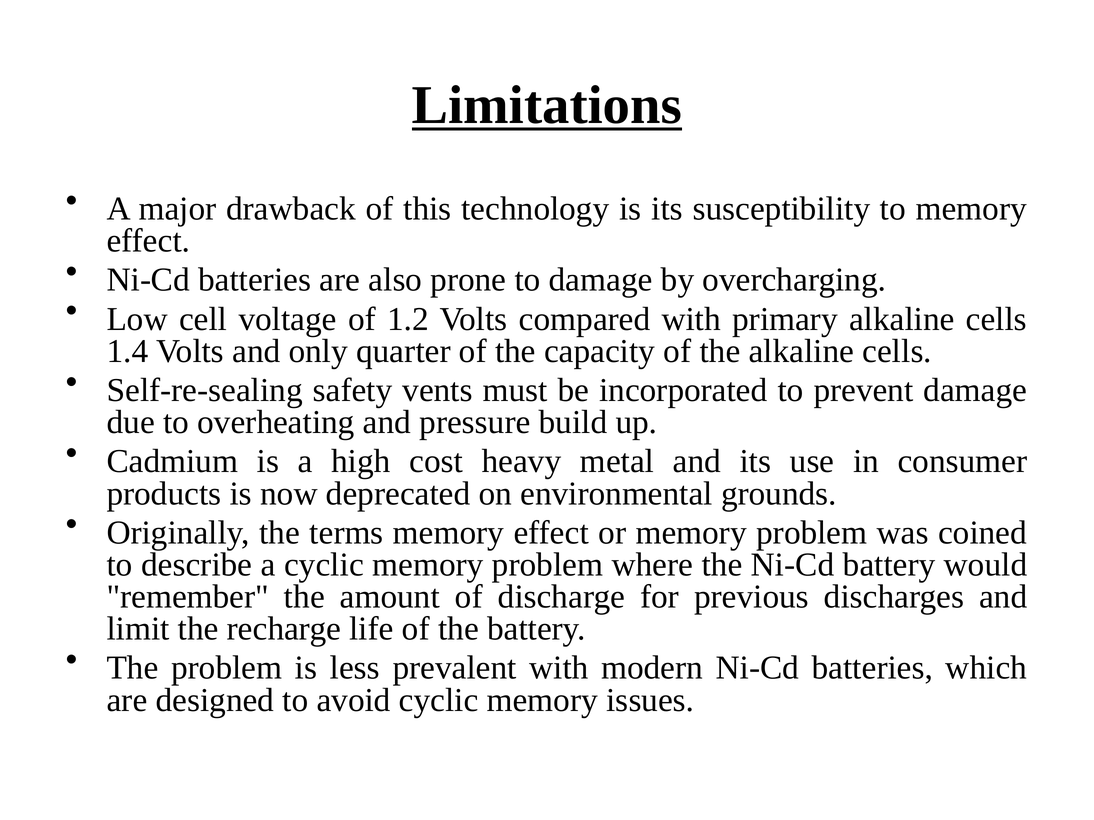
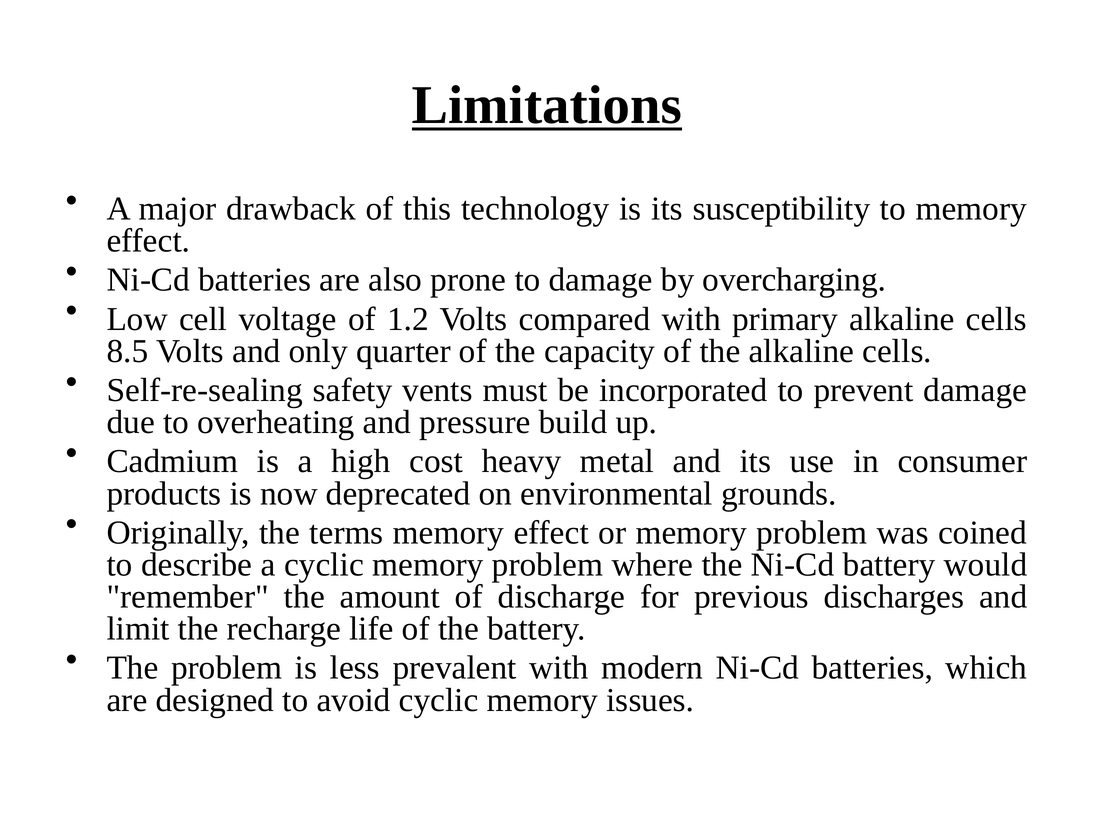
1.4: 1.4 -> 8.5 (128, 351)
